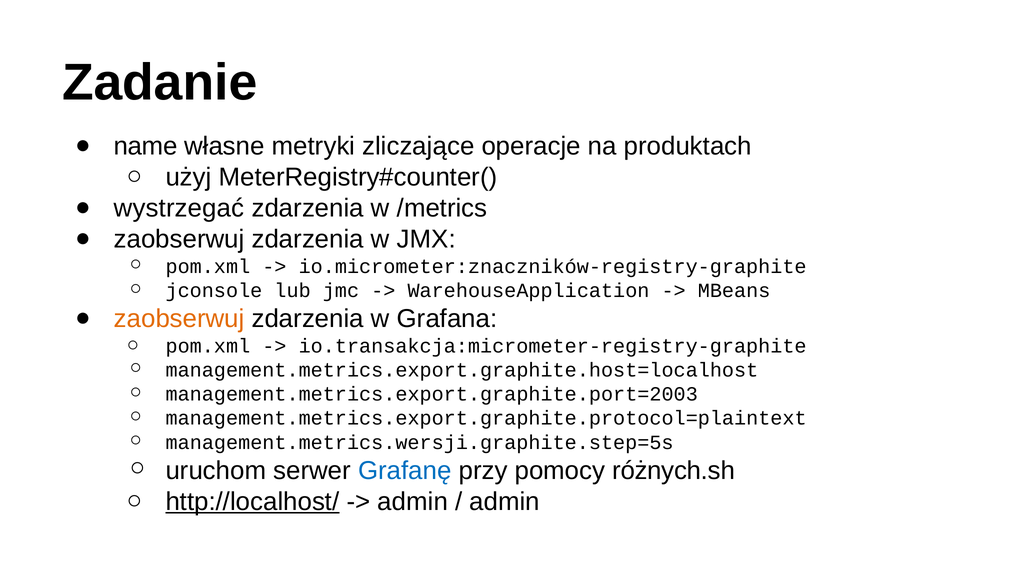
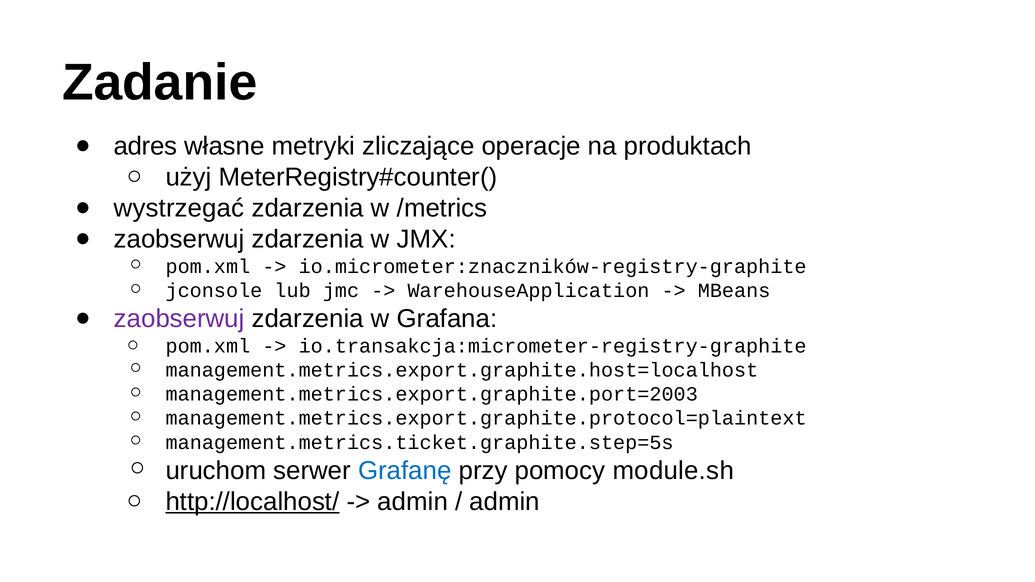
name: name -> adres (146, 146)
zaobserwuj colour: orange -> purple (179, 319)
management.metrics.wersji.graphite.step=5s: management.metrics.wersji.graphite.step=5s -> management.metrics.ticket.graphite.step=5s (420, 443)
różnych.sh: różnych.sh -> module.sh (673, 471)
